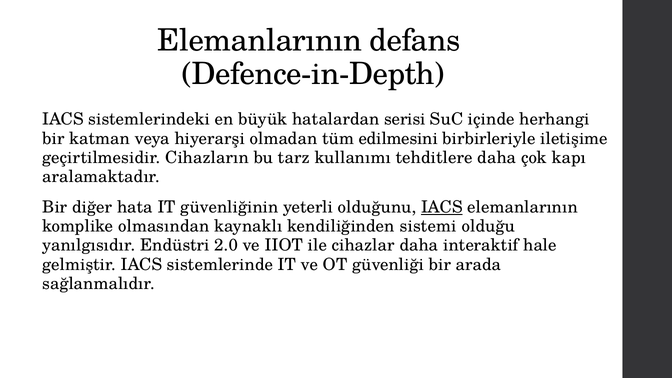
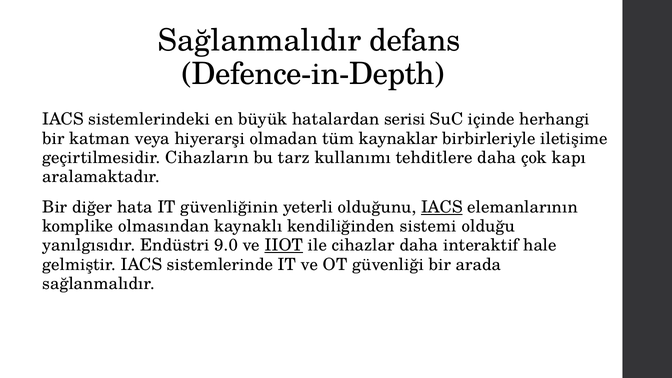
Elemanlarının: Elemanlarının -> Sağlanmalıdır (260, 41)
edilmesini: edilmesini -> kaynaklar (398, 138)
2.0: 2.0 -> 9.0 (226, 245)
IIOT underline: none -> present (284, 245)
